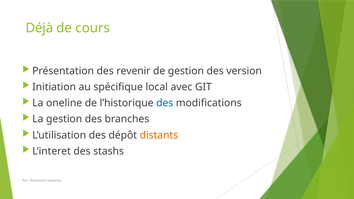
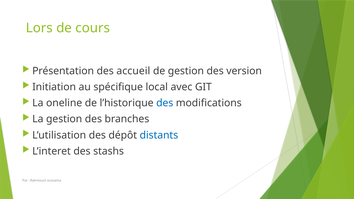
Déjà: Déjà -> Lors (39, 28)
revenir: revenir -> accueil (133, 71)
distants colour: orange -> blue (159, 135)
